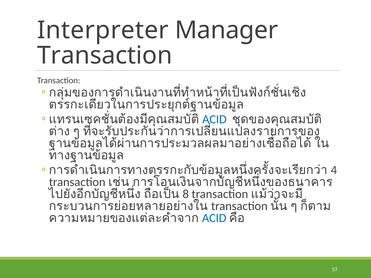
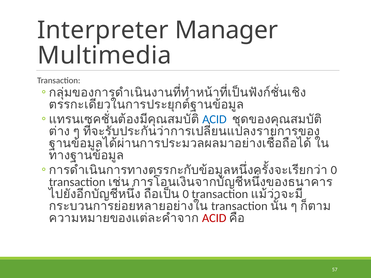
Transaction: Transaction -> Multimedia (105, 55)
4: 4 -> 0 (334, 170)
8: 8 -> 0 (186, 194)
ACID colour: blue -> red (214, 218)
